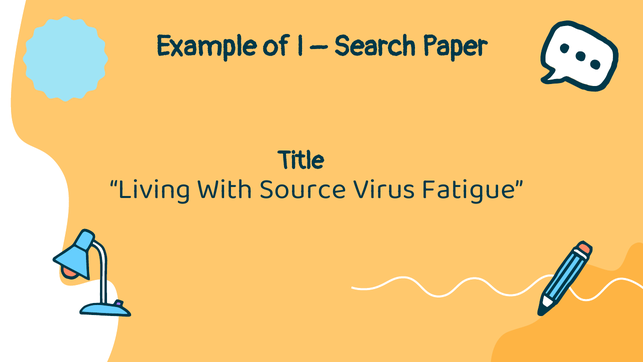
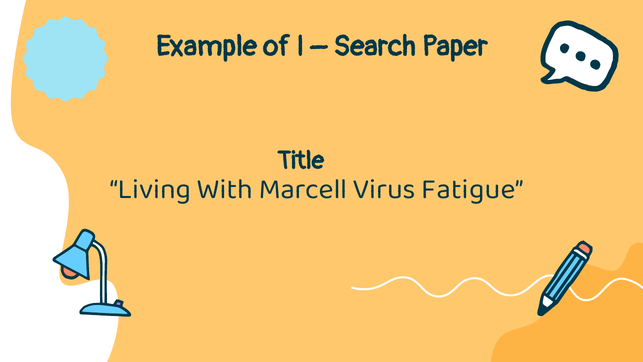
Source: Source -> Marcell (303, 189)
